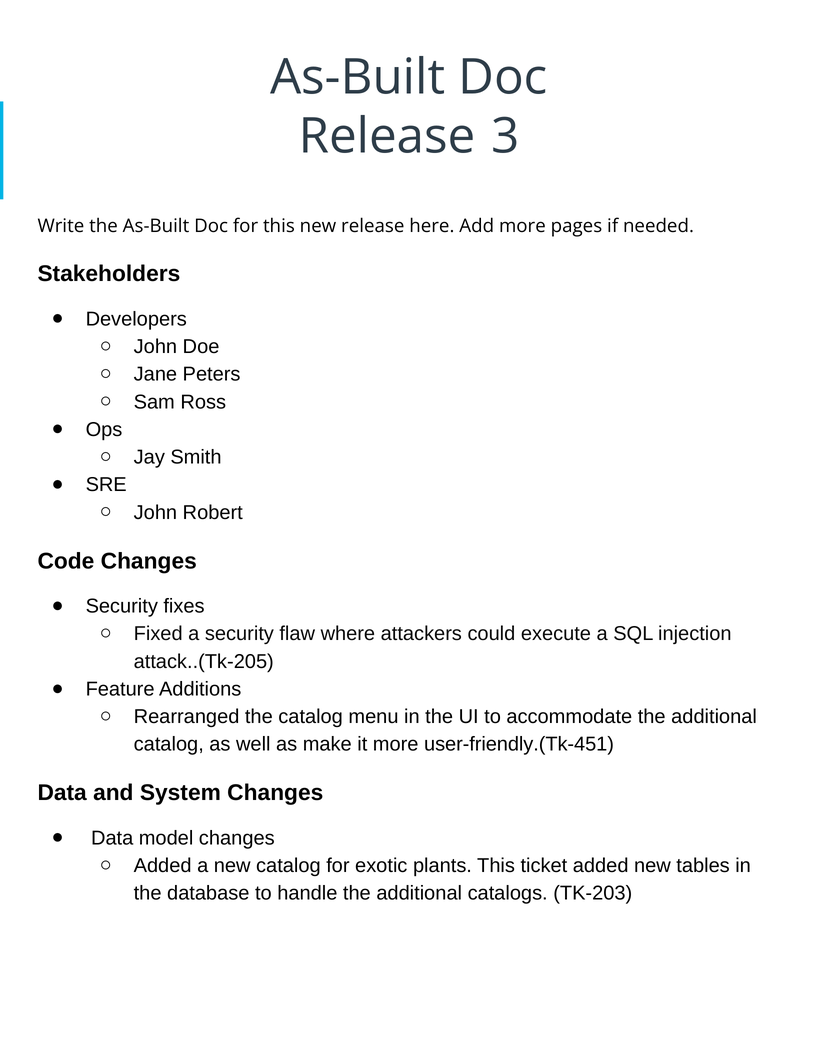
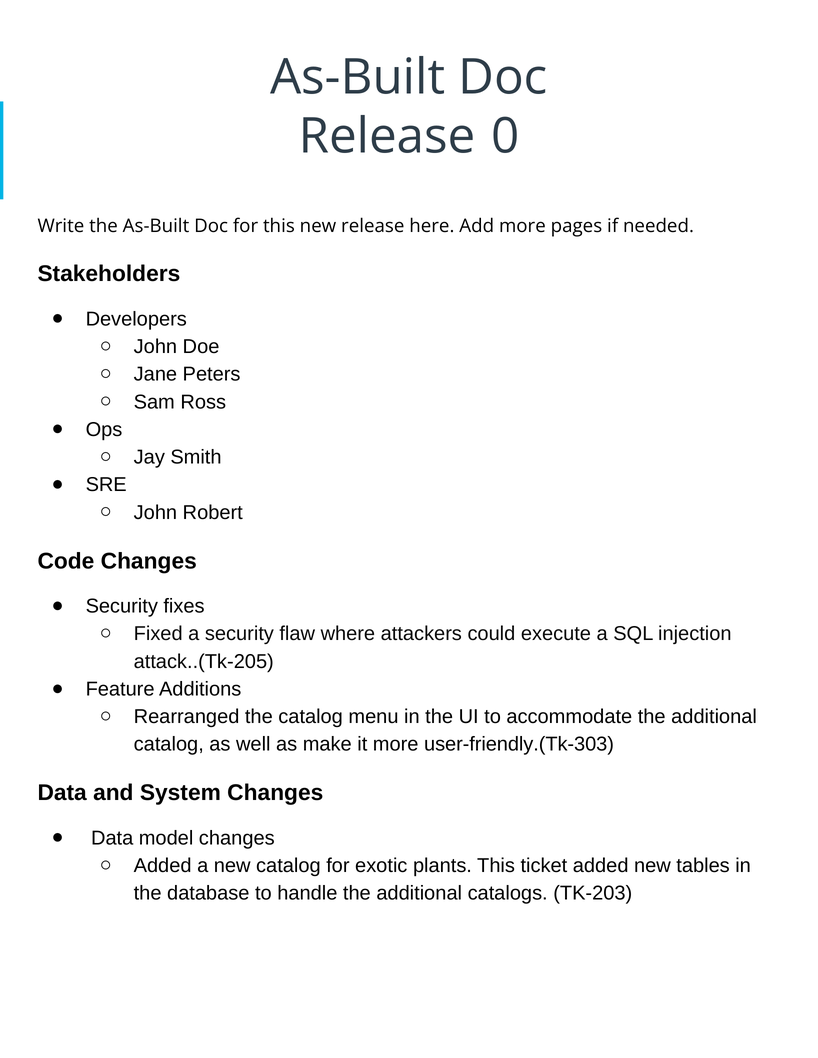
3: 3 -> 0 (505, 137)
user-friendly.(Tk-451: user-friendly.(Tk-451 -> user-friendly.(Tk-303 (519, 745)
